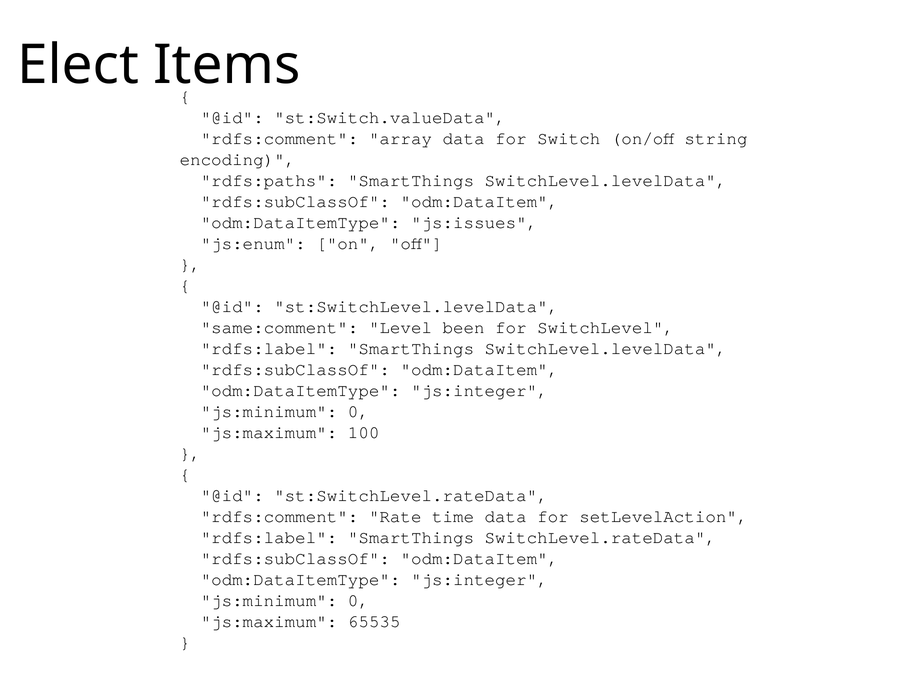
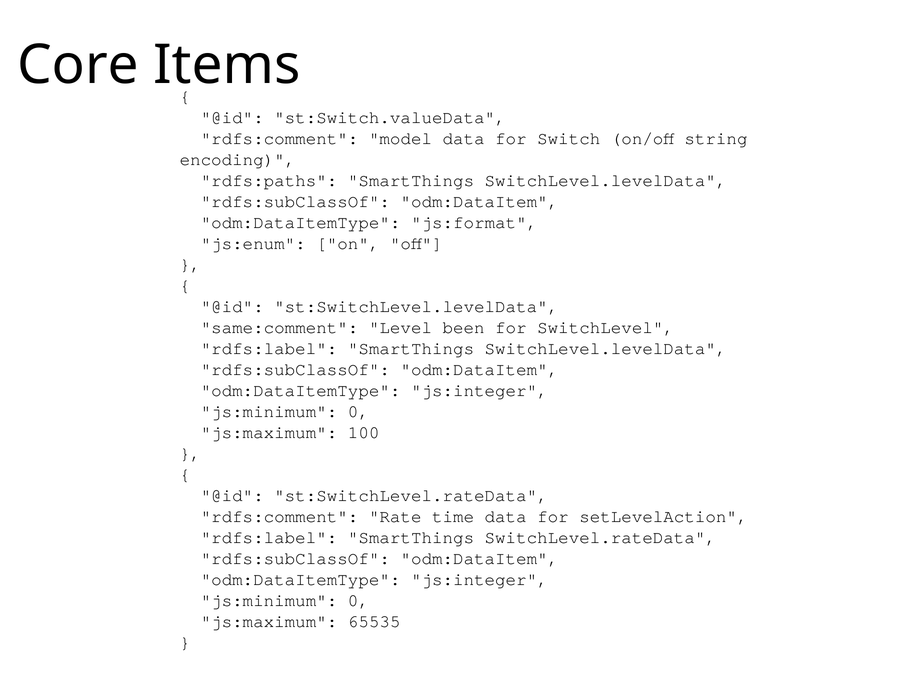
Elect: Elect -> Core (78, 65)
array: array -> model (400, 138)
js:issues: js:issues -> js:format (474, 222)
